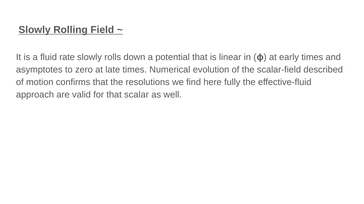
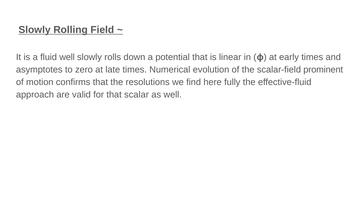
fluid rate: rate -> well (67, 57)
described: described -> prominent (323, 70)
